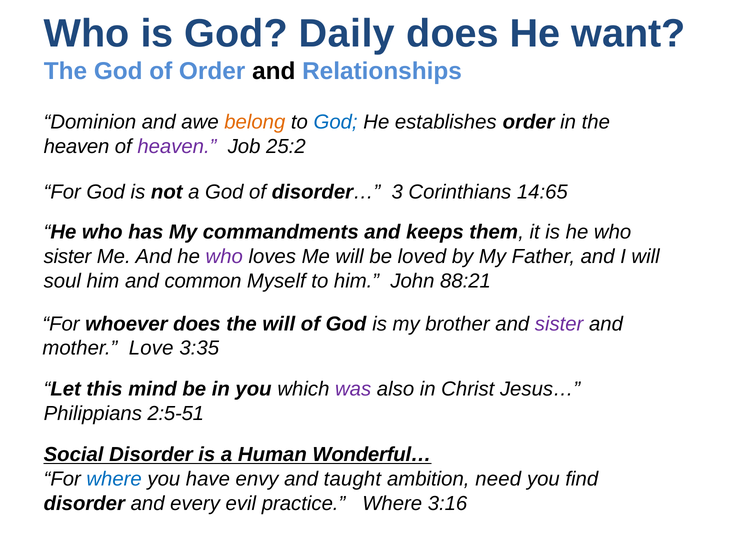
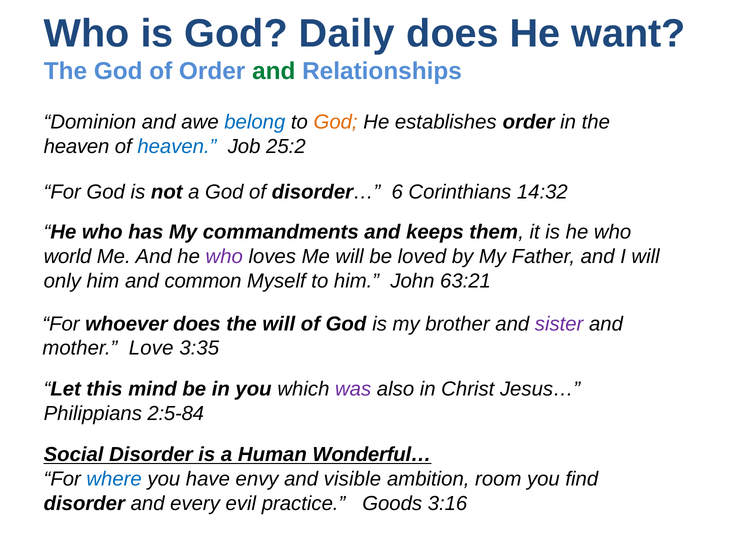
and colour: black -> green (274, 71)
belong colour: orange -> blue (255, 122)
God colour: blue -> orange (336, 122)
heaven colour: purple -> blue (177, 147)
3: 3 -> 6 (397, 192)
14:65: 14:65 -> 14:32 (542, 192)
sister: sister -> world (67, 257)
soul: soul -> only (62, 281)
88:21: 88:21 -> 63:21 (466, 281)
2:5-51: 2:5-51 -> 2:5-84 (176, 414)
taught: taught -> visible (352, 479)
need: need -> room (498, 479)
practice Where: Where -> Goods (392, 504)
